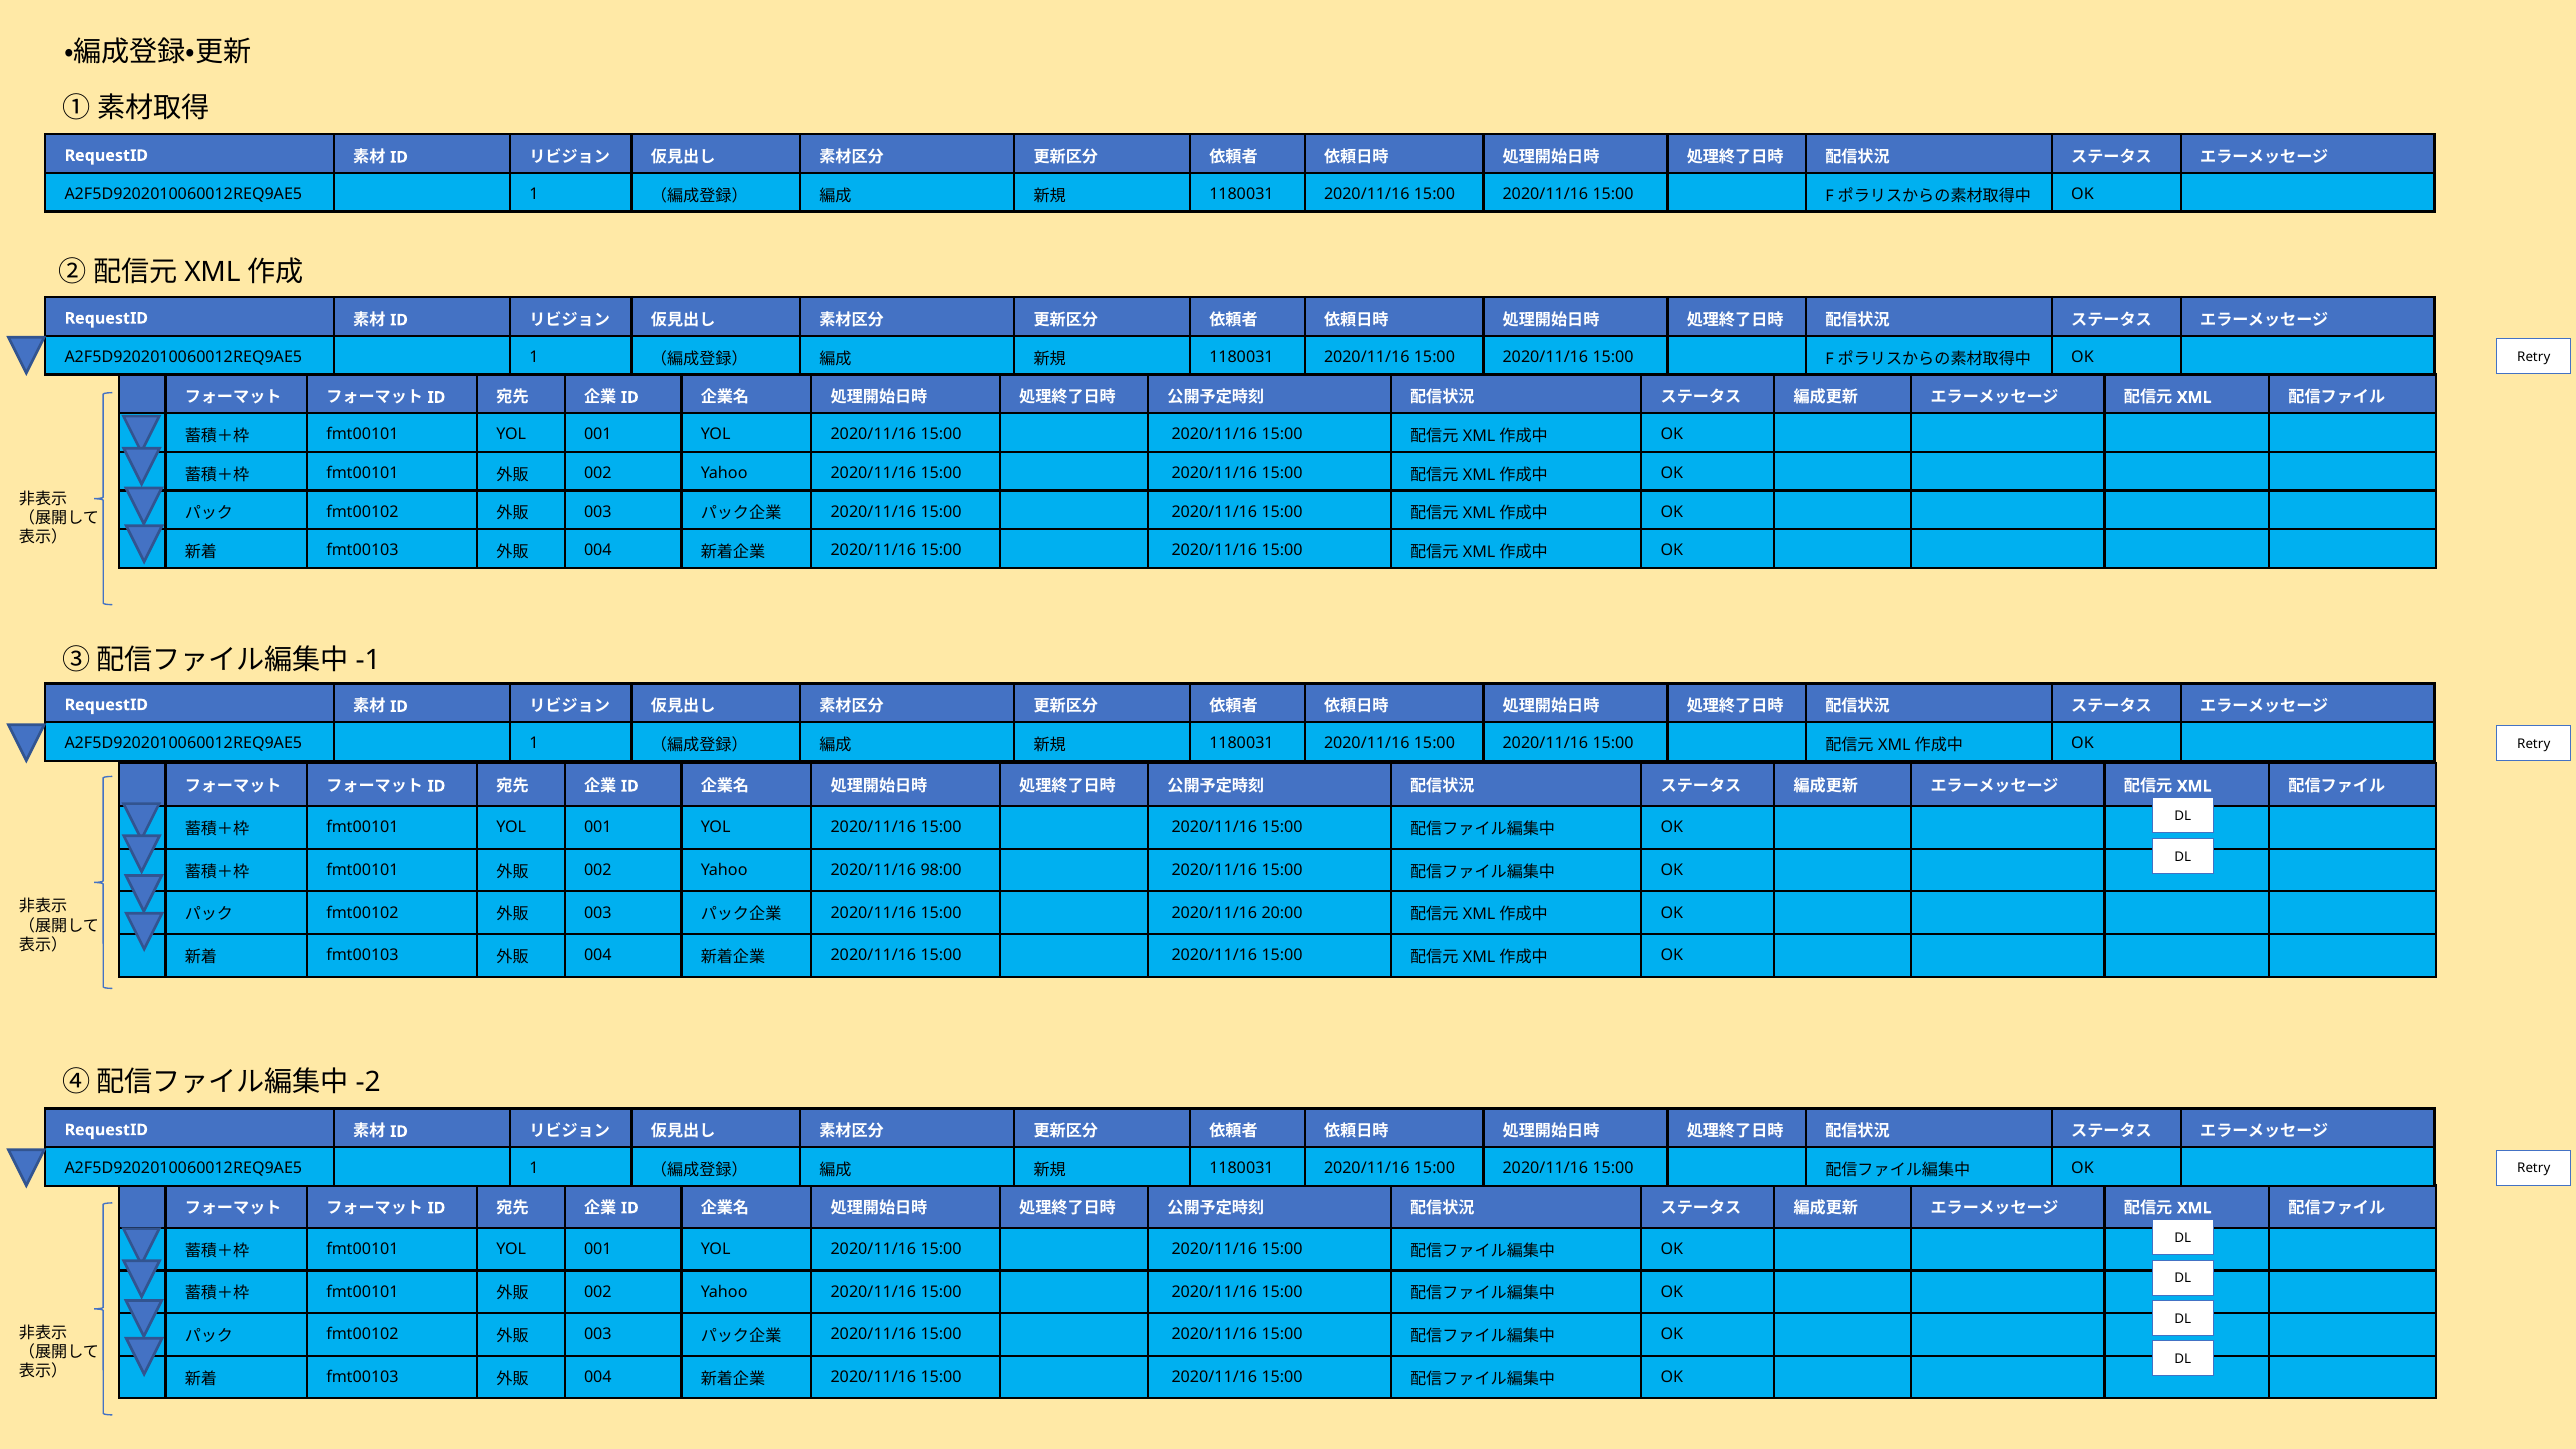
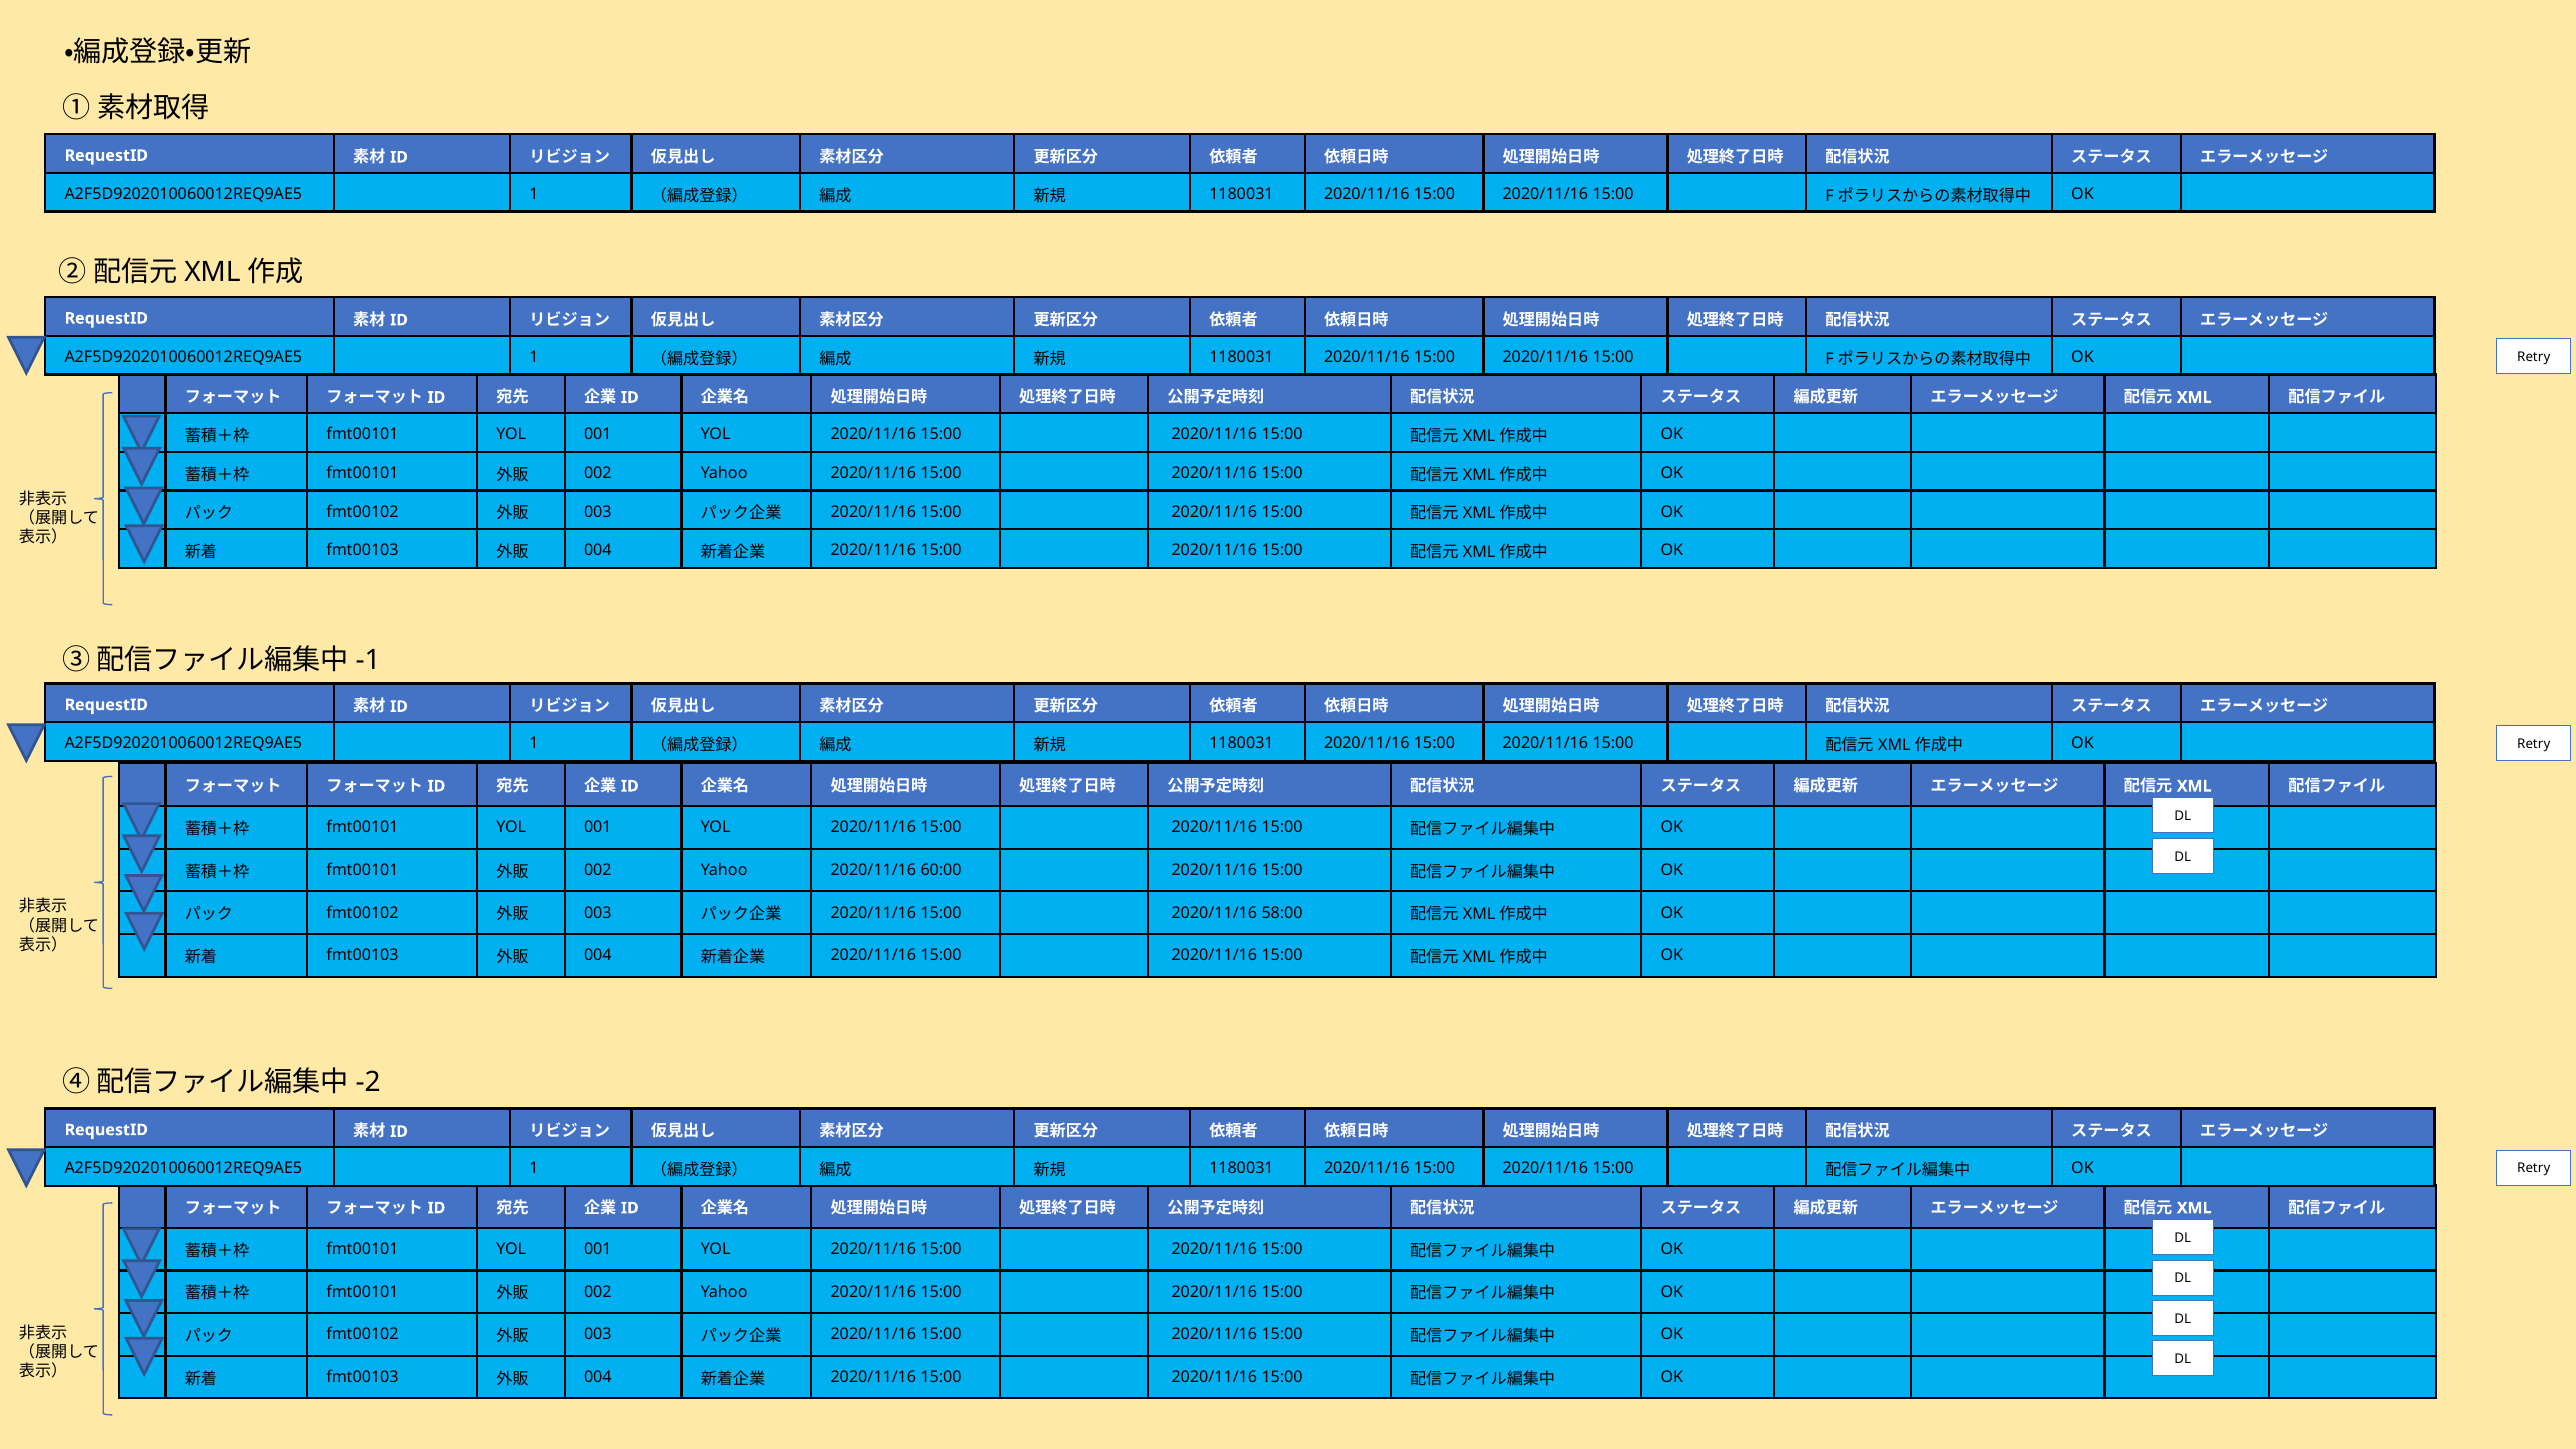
98:00: 98:00 -> 60:00 (941, 870)
20:00: 20:00 -> 58:00 (1282, 913)
